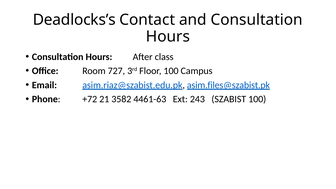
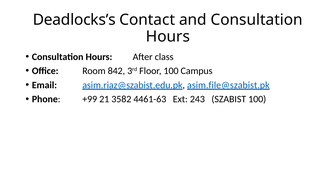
727: 727 -> 842 (116, 71)
asim.files@szabist.pk: asim.files@szabist.pk -> asim.file@szabist.pk (228, 85)
+72: +72 -> +99 (90, 99)
